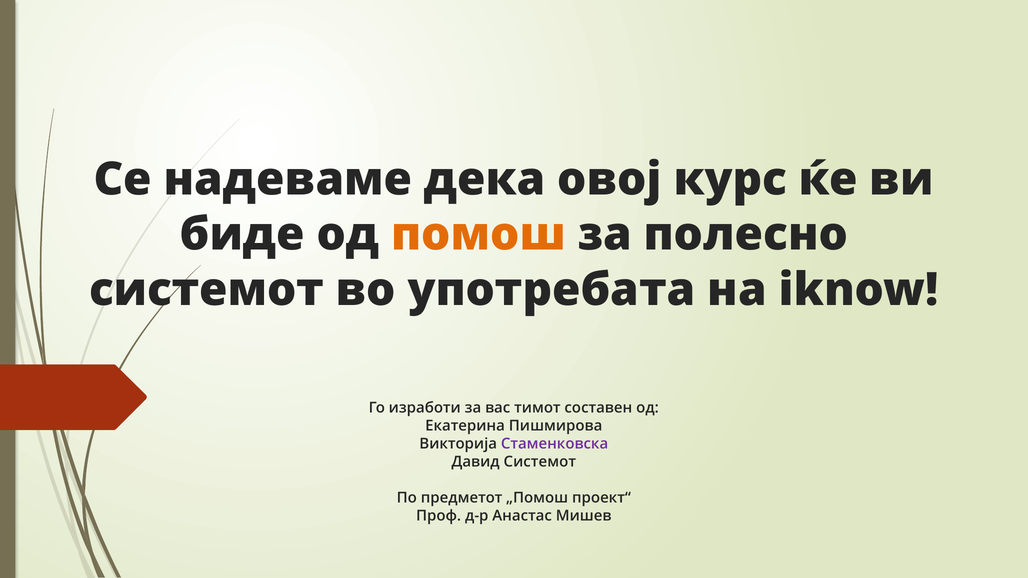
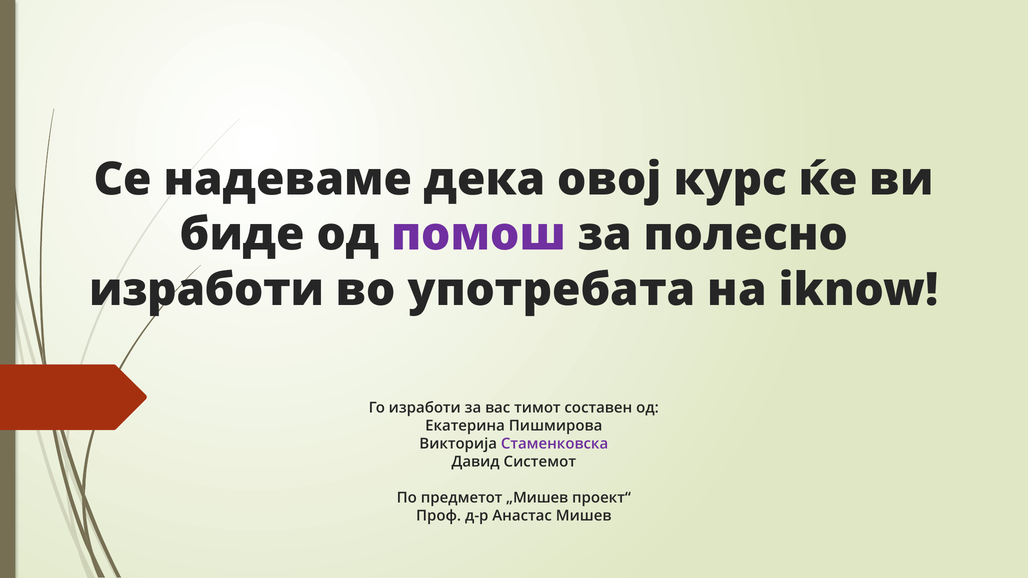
помош colour: orange -> purple (478, 235)
системот: системот -> изработи (207, 290)
„Помош: „Помош -> „Мишев (537, 498)
